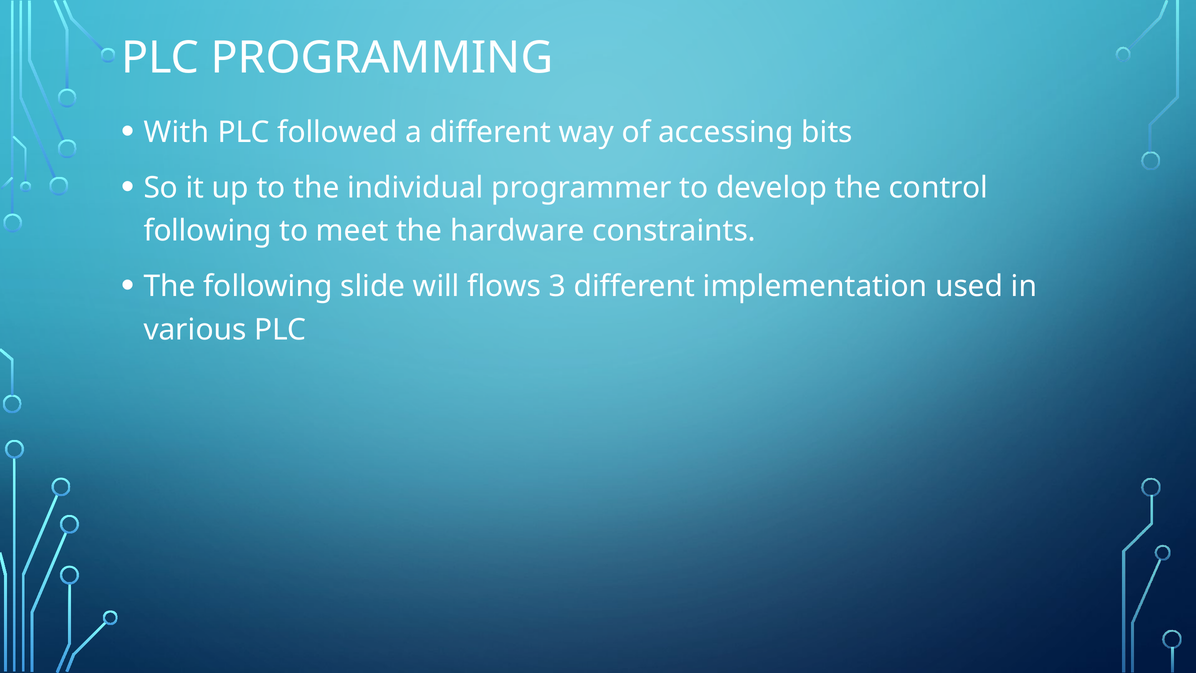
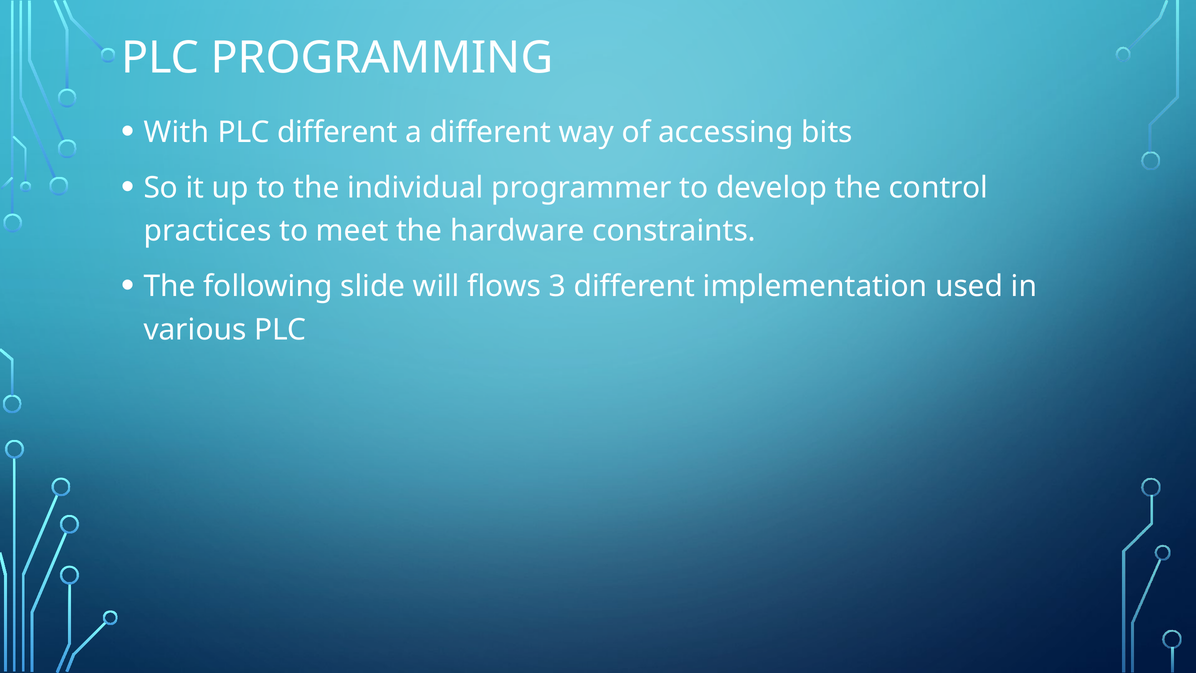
PLC followed: followed -> different (337, 132)
following: following -> practices (207, 231)
